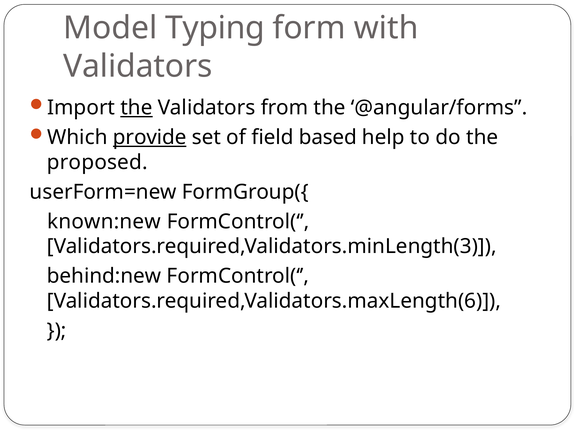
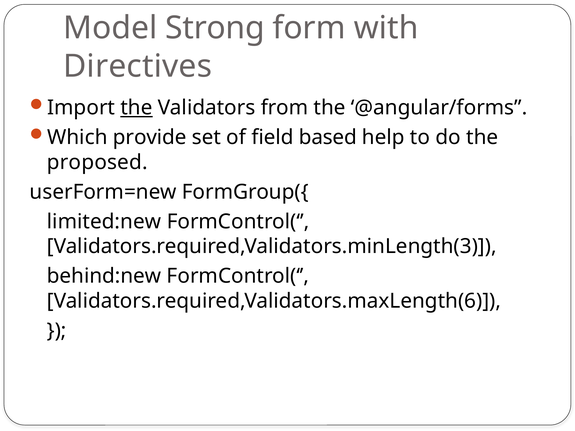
Typing: Typing -> Strong (215, 28)
Validators: Validators -> Directives (138, 66)
provide underline: present -> none (150, 137)
known:new: known:new -> limited:new (104, 222)
